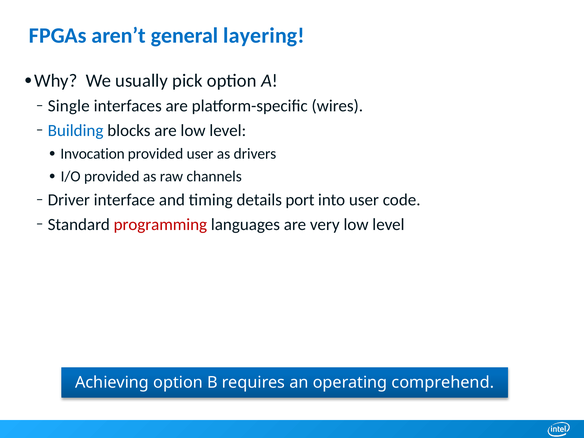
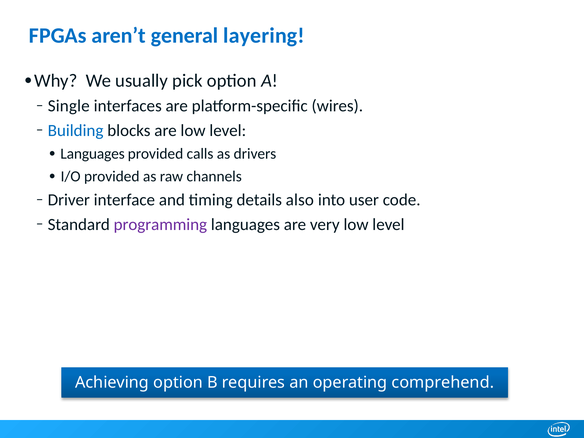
Invocation: Invocation -> Languages (93, 154)
provided user: user -> calls (200, 154)
port: port -> also (300, 200)
programming colour: red -> purple (160, 224)
